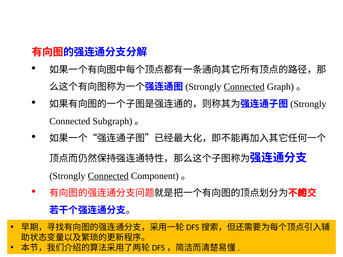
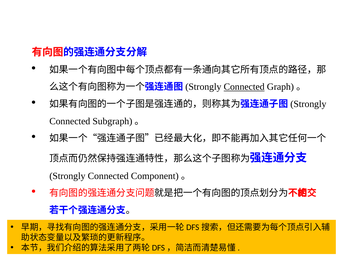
Connected underline: present -> none (108, 176)
